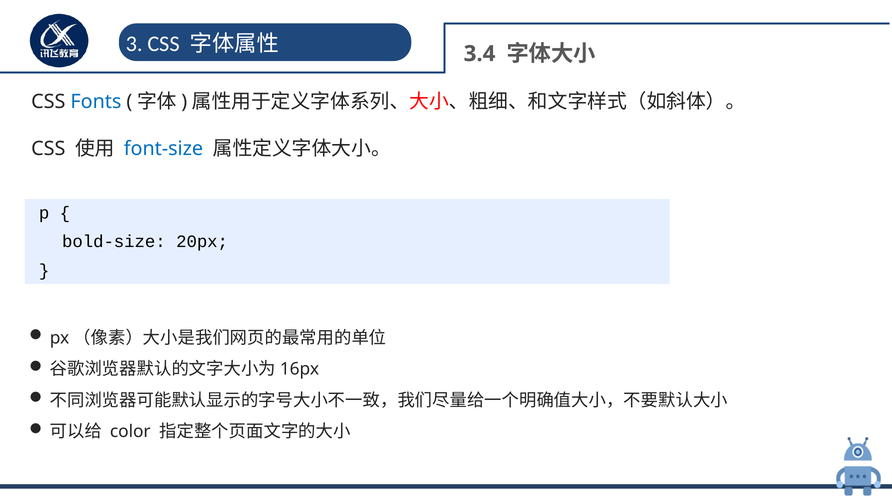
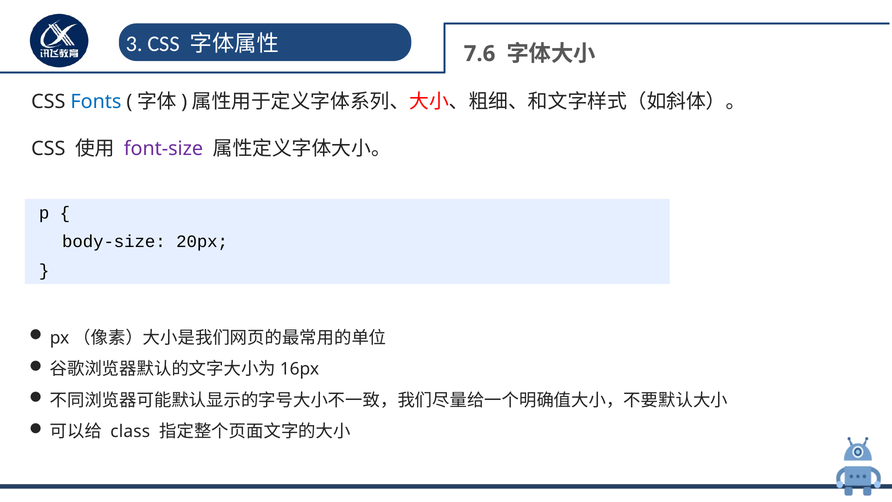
3.4: 3.4 -> 7.6 (480, 54)
font-size colour: blue -> purple (163, 149)
bold-size: bold-size -> body-size (114, 242)
color: color -> class (130, 432)
